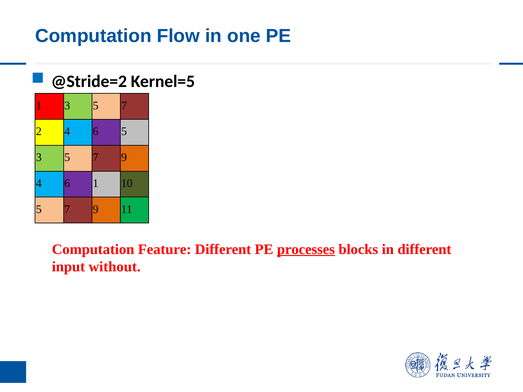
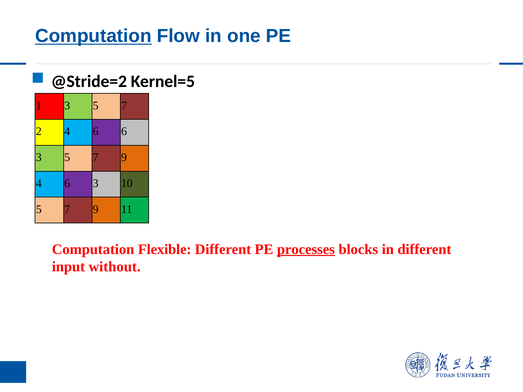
Computation underline: none -> present (93, 36)
6 5: 5 -> 6 (124, 132)
4 6 1: 1 -> 3 (96, 183)
Feature: Feature -> Flexible (165, 249)
